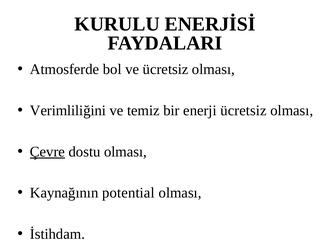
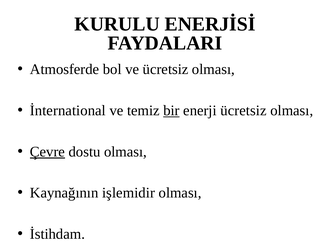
Verimliliğini: Verimliliğini -> İnternational (68, 110)
bir underline: none -> present (171, 110)
potential: potential -> işlemidir (128, 192)
